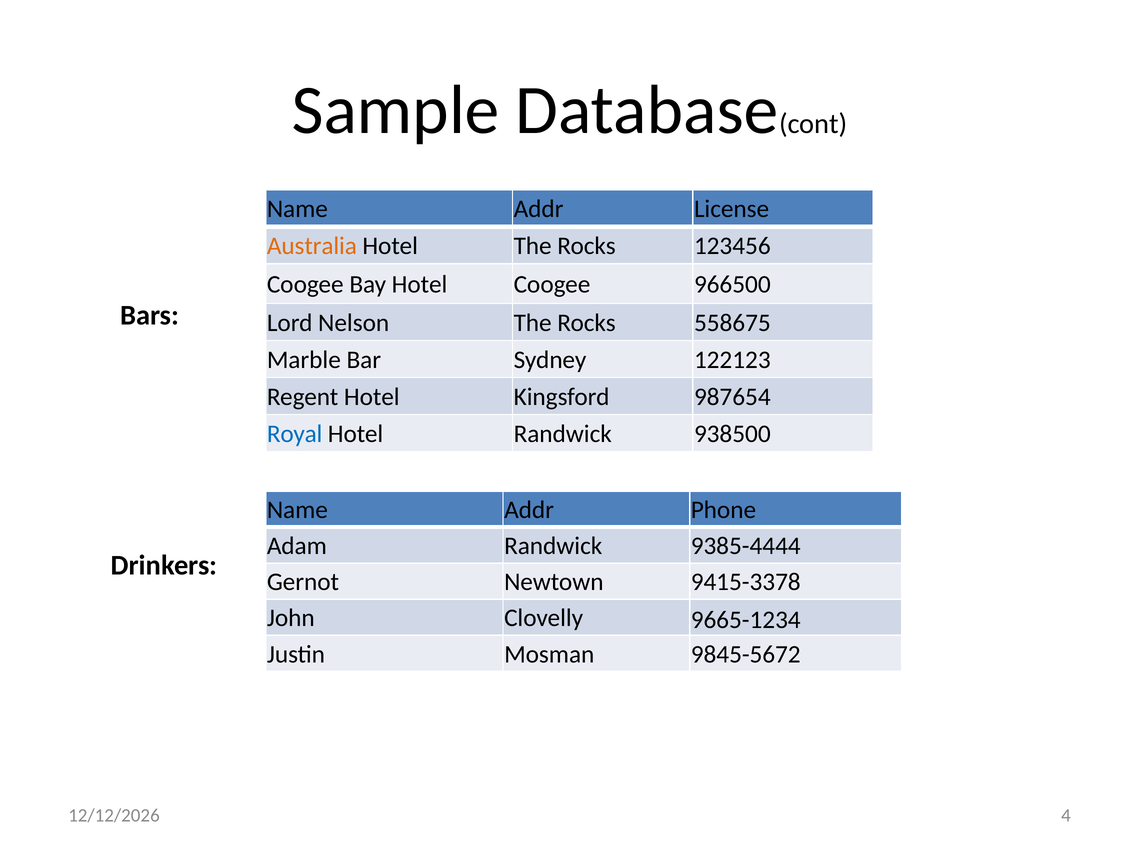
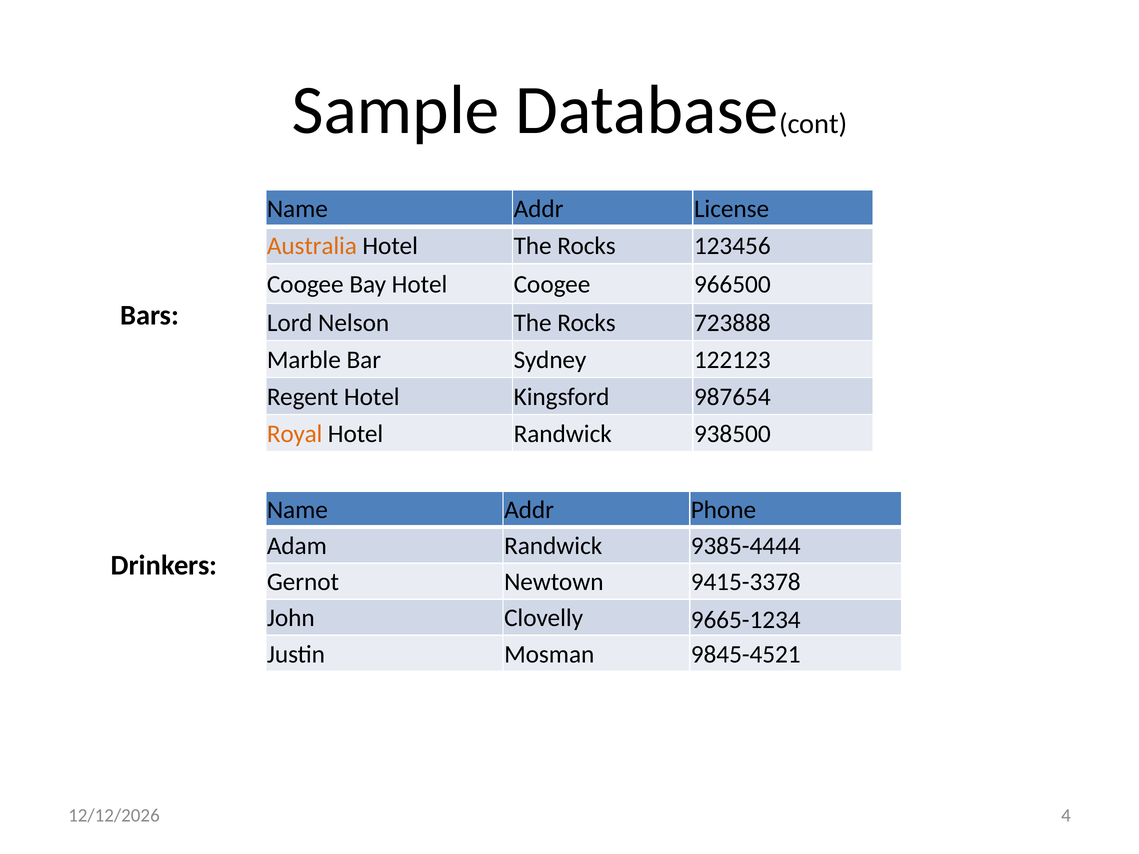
558675: 558675 -> 723888 (732, 323)
Royal colour: blue -> orange (295, 434)
9845-5672: 9845-5672 -> 9845-4521 (746, 654)
